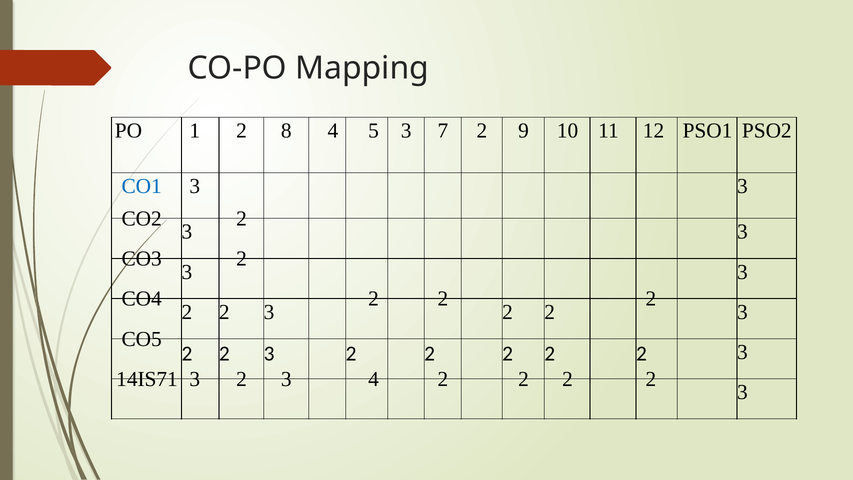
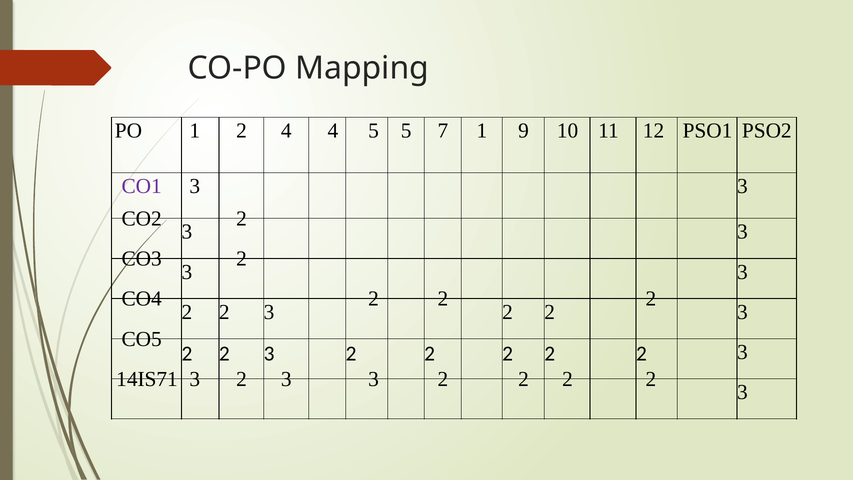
2 8: 8 -> 4 (286, 131)
5 3: 3 -> 5 (406, 131)
7 2: 2 -> 1 (482, 131)
CO1 colour: blue -> purple (142, 186)
2 3 4: 4 -> 3 (374, 379)
